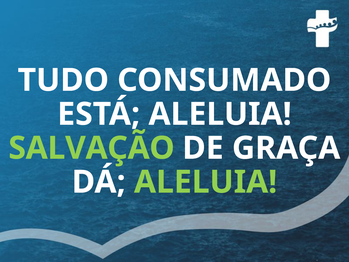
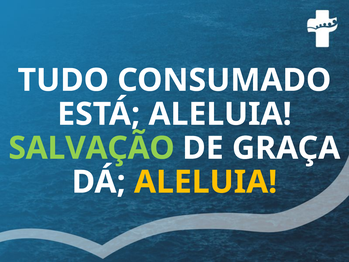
ALELUIA colour: light green -> yellow (206, 182)
